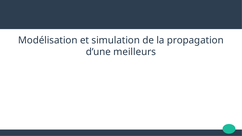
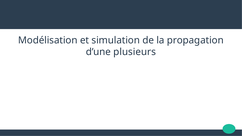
meilleurs: meilleurs -> plusieurs (135, 52)
